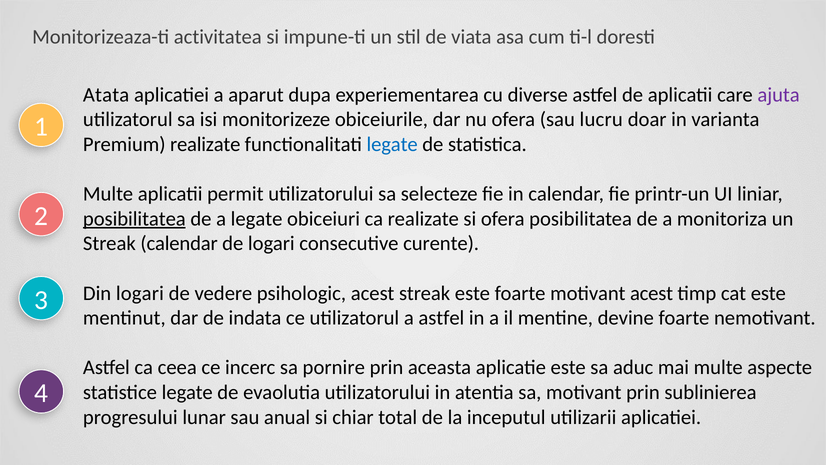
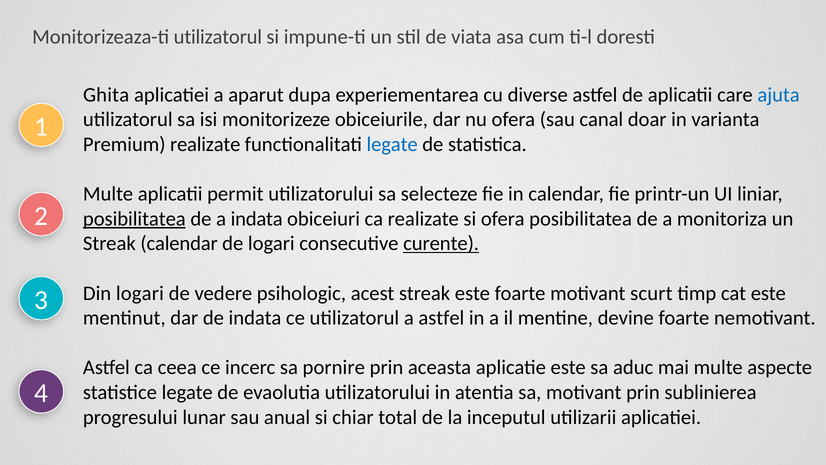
Monitorizeaza-ti activitatea: activitatea -> utilizatorul (218, 37)
Atata: Atata -> Ghita (106, 95)
ajuta colour: purple -> blue (779, 95)
lucru: lucru -> canal (601, 120)
a legate: legate -> indata (257, 219)
curente underline: none -> present (441, 243)
motivant acest: acest -> scurt (651, 293)
